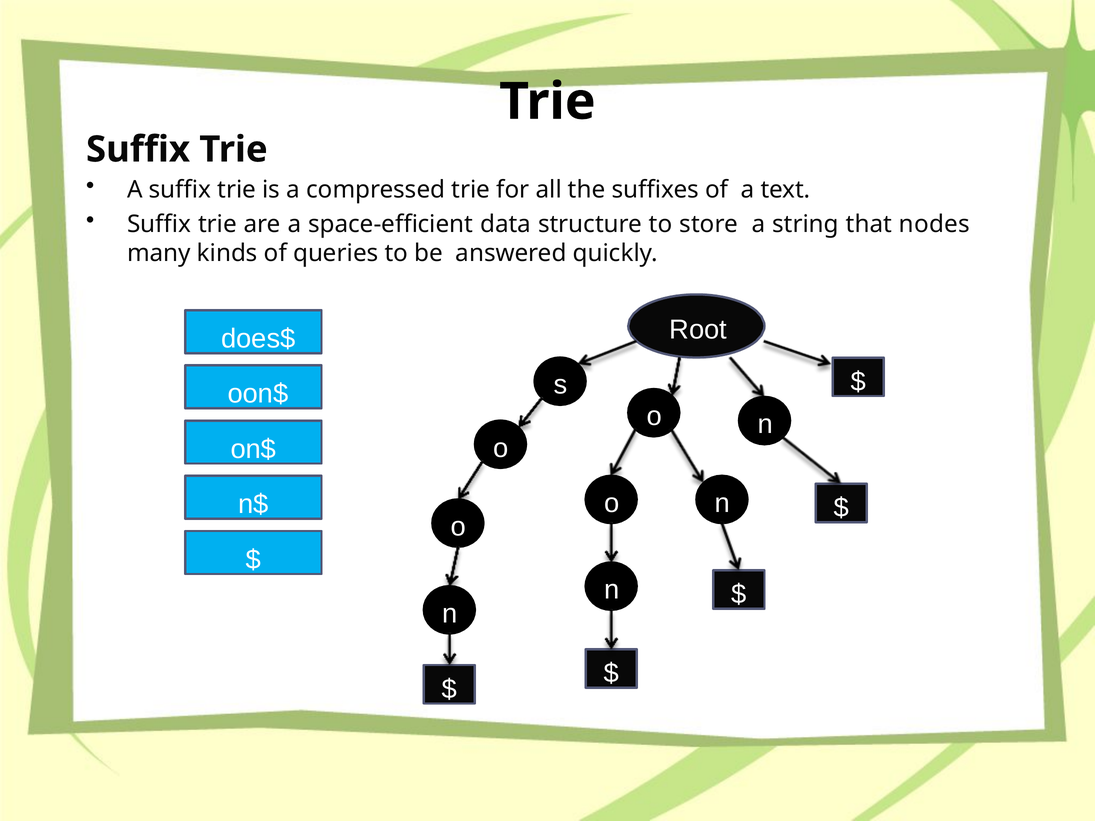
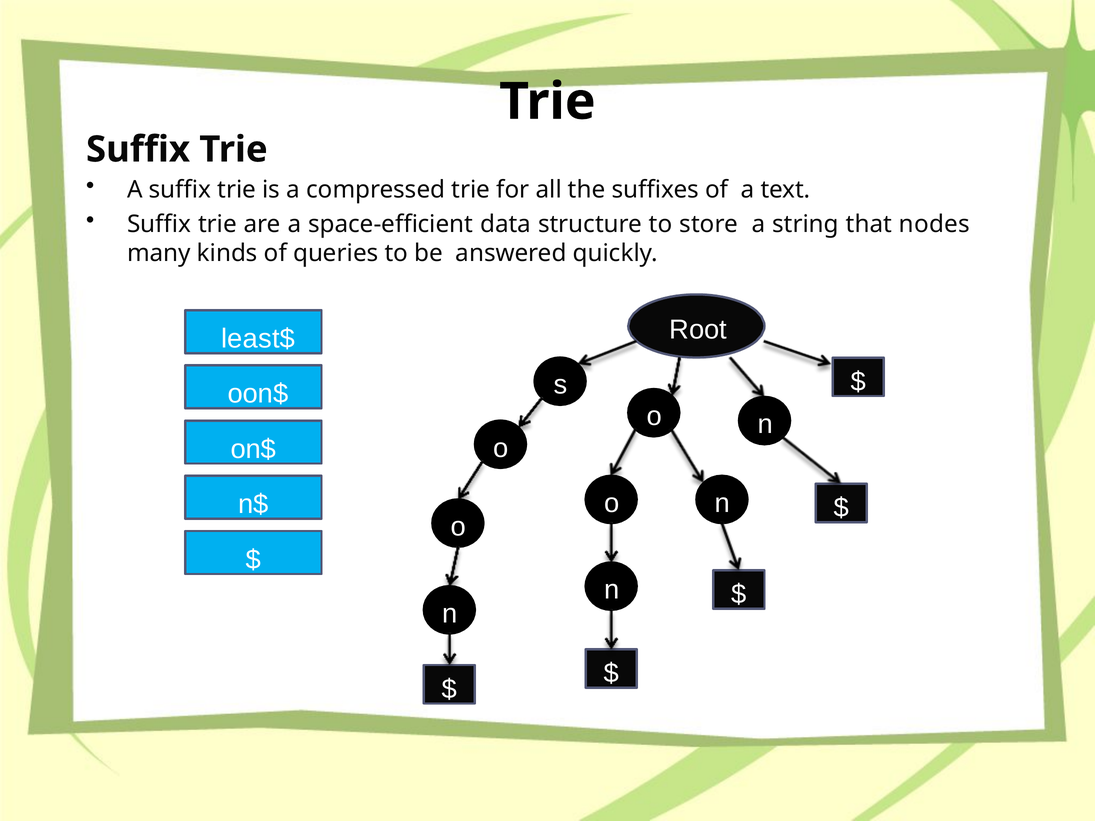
does$: does$ -> least$ (258, 339)
